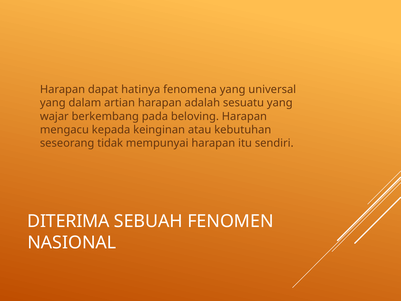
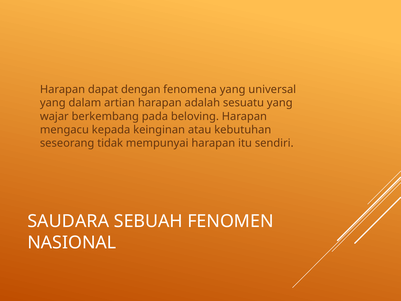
hatinya: hatinya -> dengan (141, 90)
DITERIMA: DITERIMA -> SAUDARA (68, 221)
